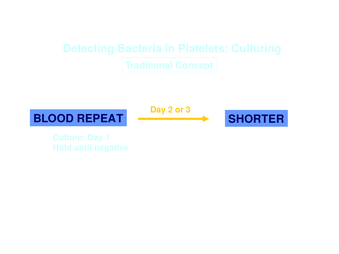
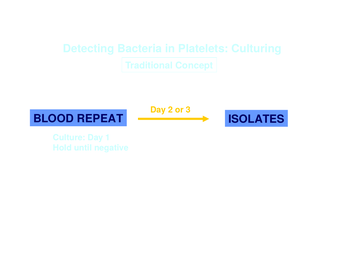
SHORTER: SHORTER -> ISOLATES (256, 119)
